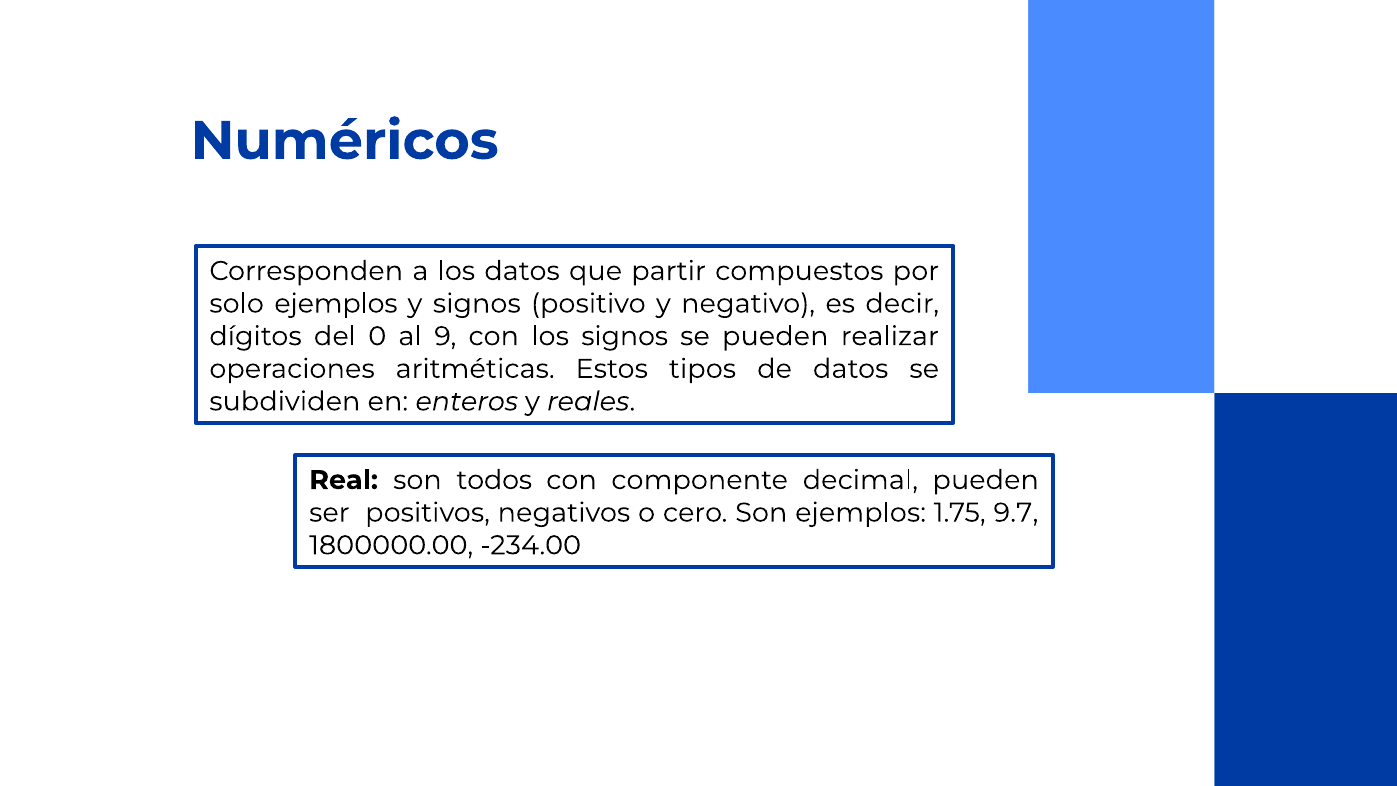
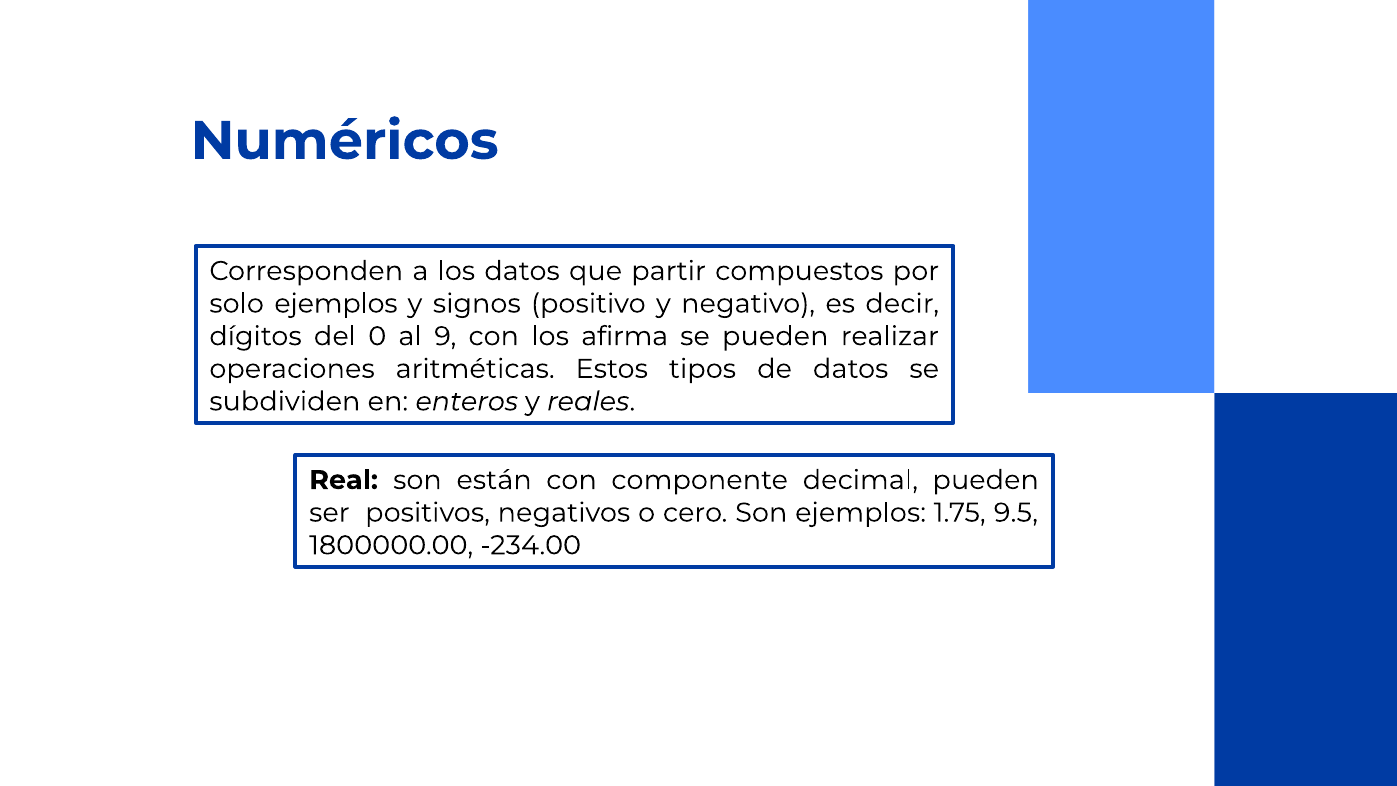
los signos: signos -> afirma (625, 336)
todos: todos -> están (494, 480)
9.7: 9.7 -> 9.5 (1016, 513)
